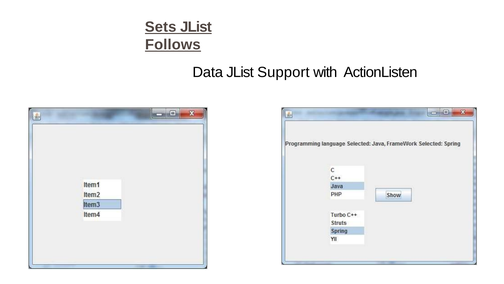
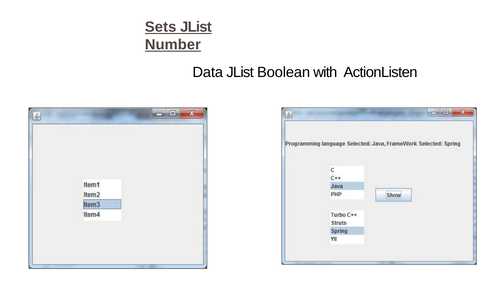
Follows: Follows -> Number (173, 45)
Support: Support -> Boolean (284, 72)
